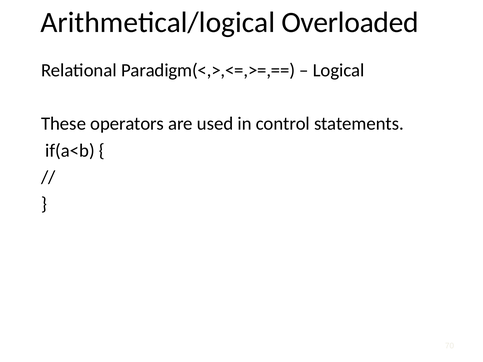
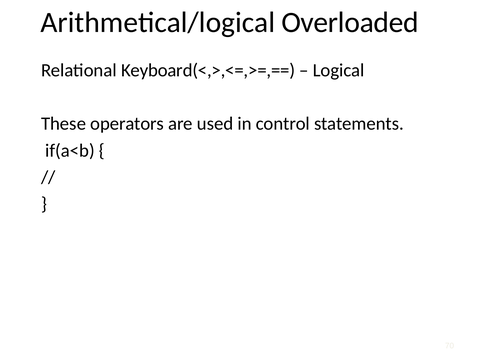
Paradigm(<,>,<=,>=,==: Paradigm(<,>,<=,>=,== -> Keyboard(<,>,<=,>=,== (208, 70)
